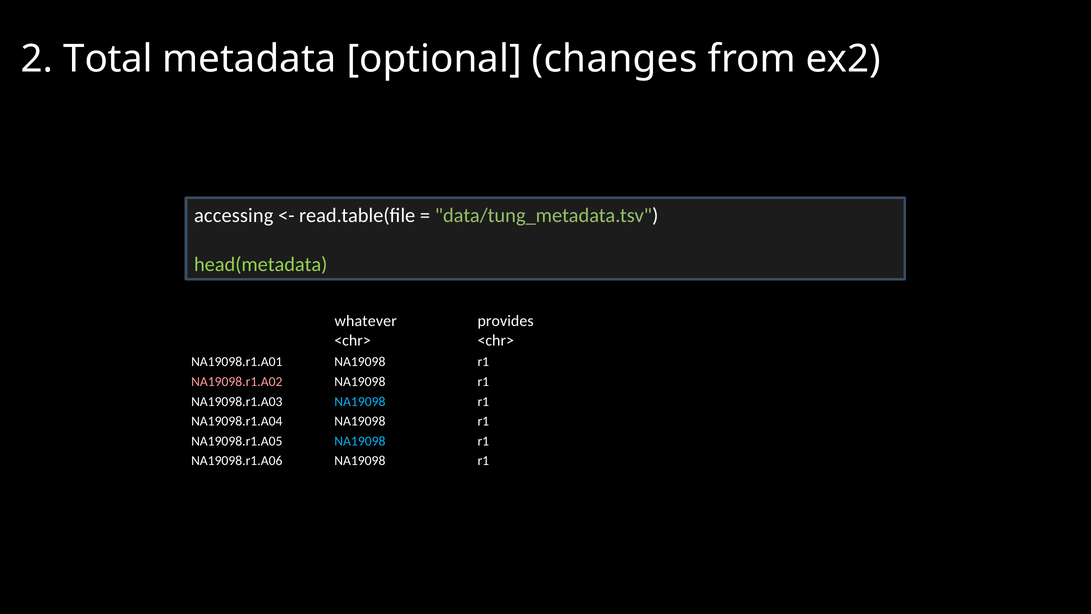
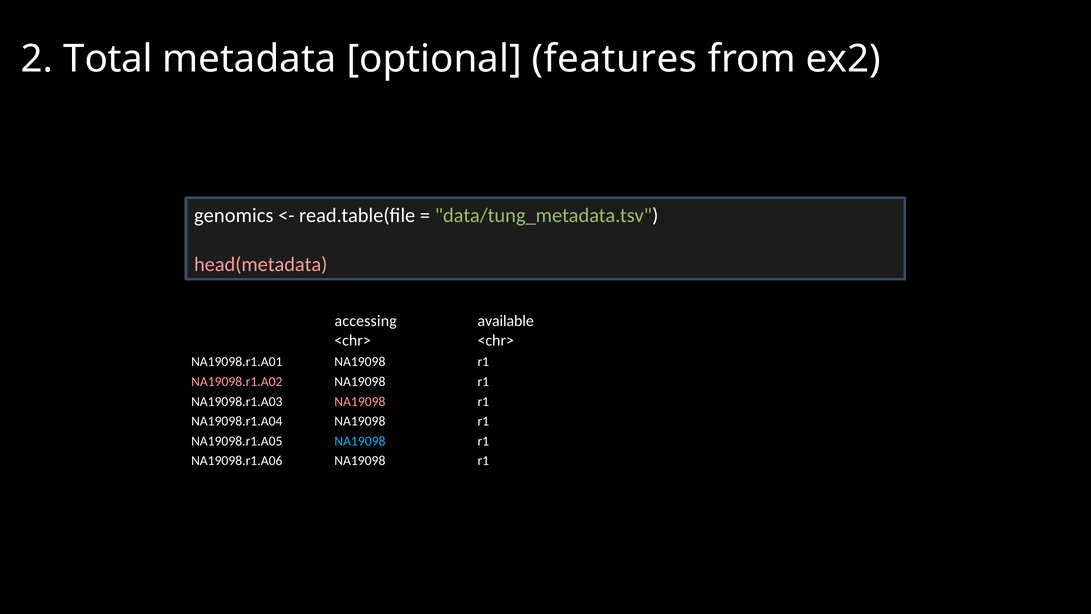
changes: changes -> features (615, 59)
accessing: accessing -> genomics (234, 215)
head(metadata colour: light green -> pink (261, 264)
whatever: whatever -> accessing (366, 321)
provides: provides -> available (506, 321)
NA19098 colour: light blue -> pink (360, 401)
